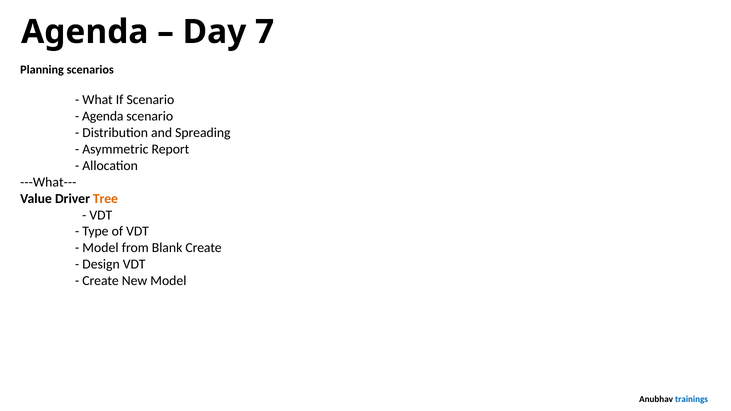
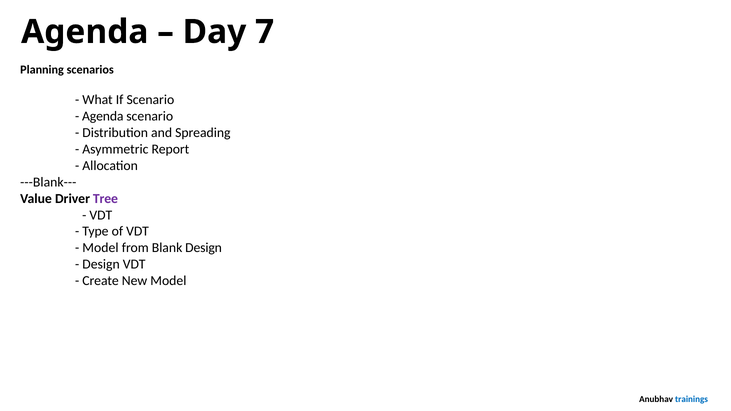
---What---: ---What--- -> ---Blank--- (48, 182)
Tree colour: orange -> purple (105, 199)
Blank Create: Create -> Design (204, 248)
